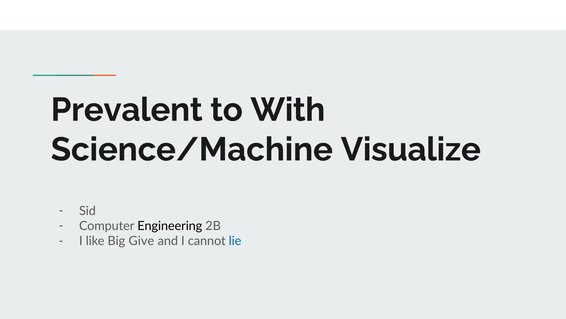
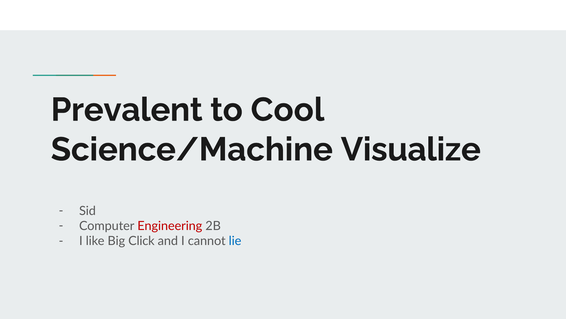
With: With -> Cool (288, 110)
Engineering colour: black -> red (170, 226)
Give: Give -> Click (141, 241)
